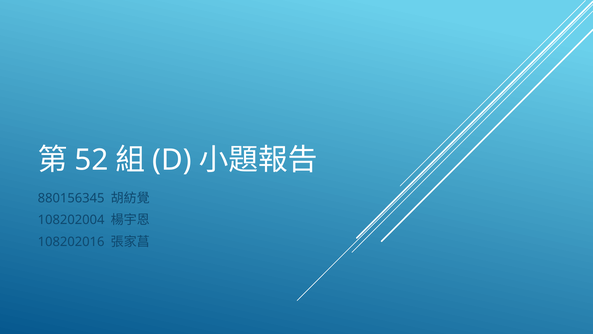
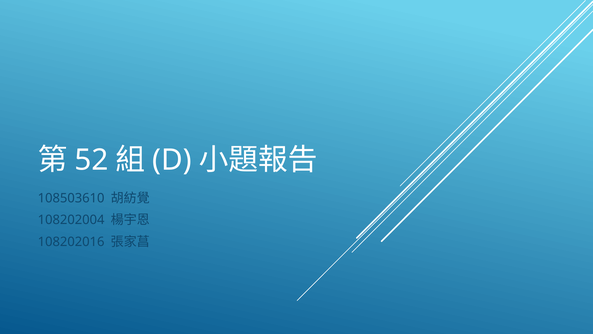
880156345: 880156345 -> 108503610 (71, 198)
